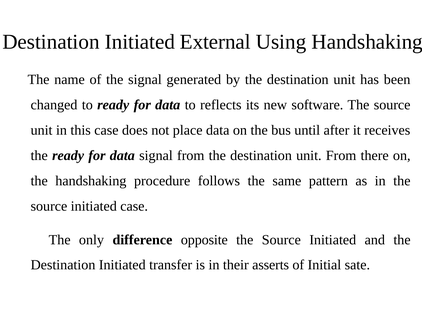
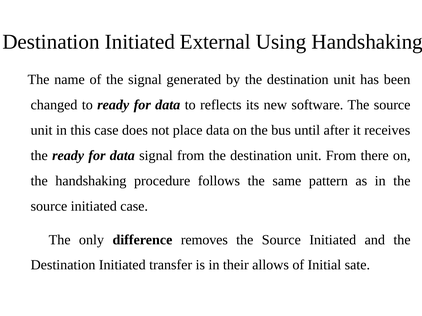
opposite: opposite -> removes (204, 240)
asserts: asserts -> allows (271, 265)
